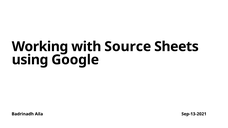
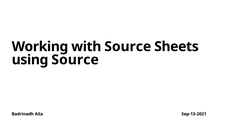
using Google: Google -> Source (75, 60)
